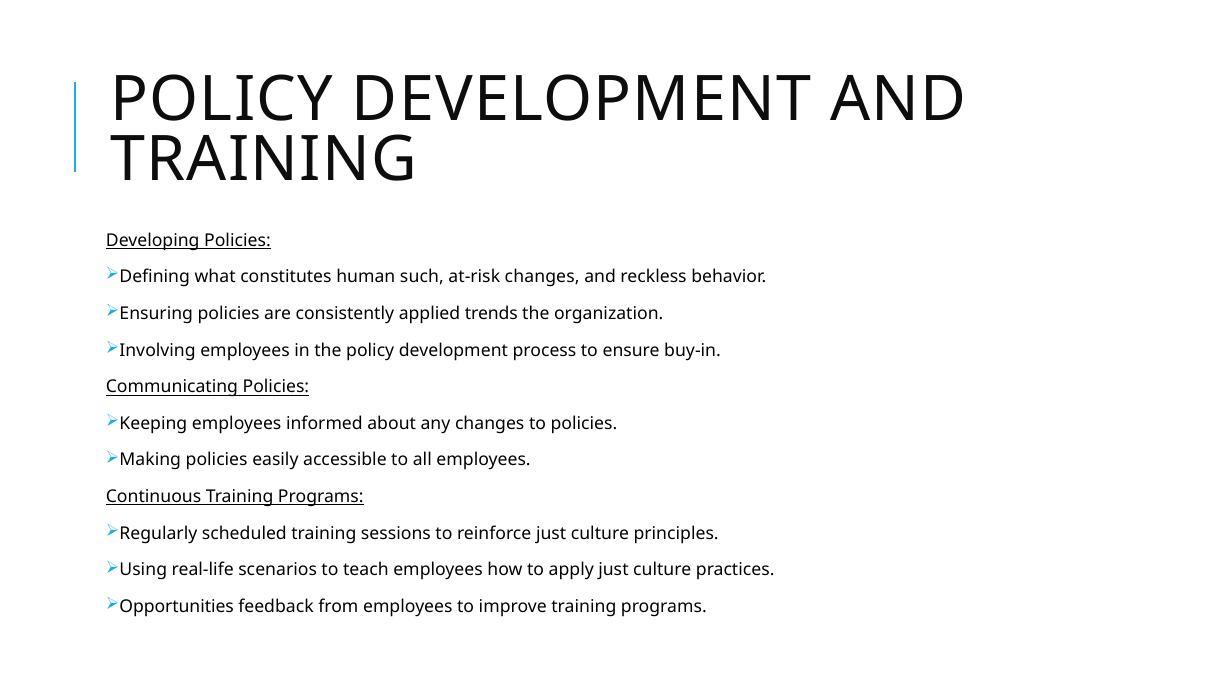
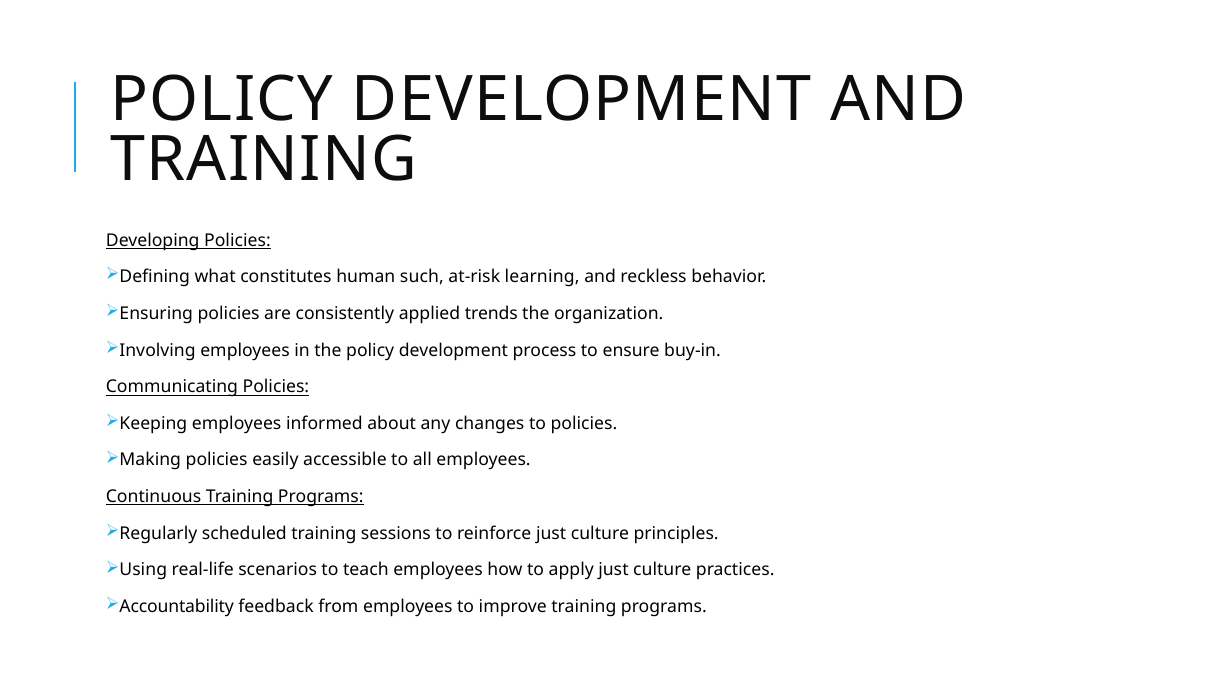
at-risk changes: changes -> learning (542, 277)
Opportunities: Opportunities -> Accountability (177, 607)
